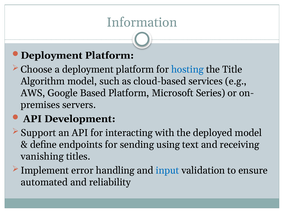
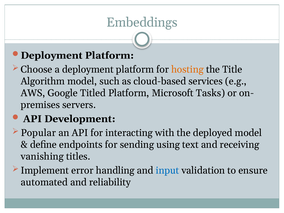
Information: Information -> Embeddings (142, 22)
hosting colour: blue -> orange (187, 69)
Based: Based -> Titled (93, 93)
Series: Series -> Tasks (210, 93)
Support: Support -> Popular (38, 133)
